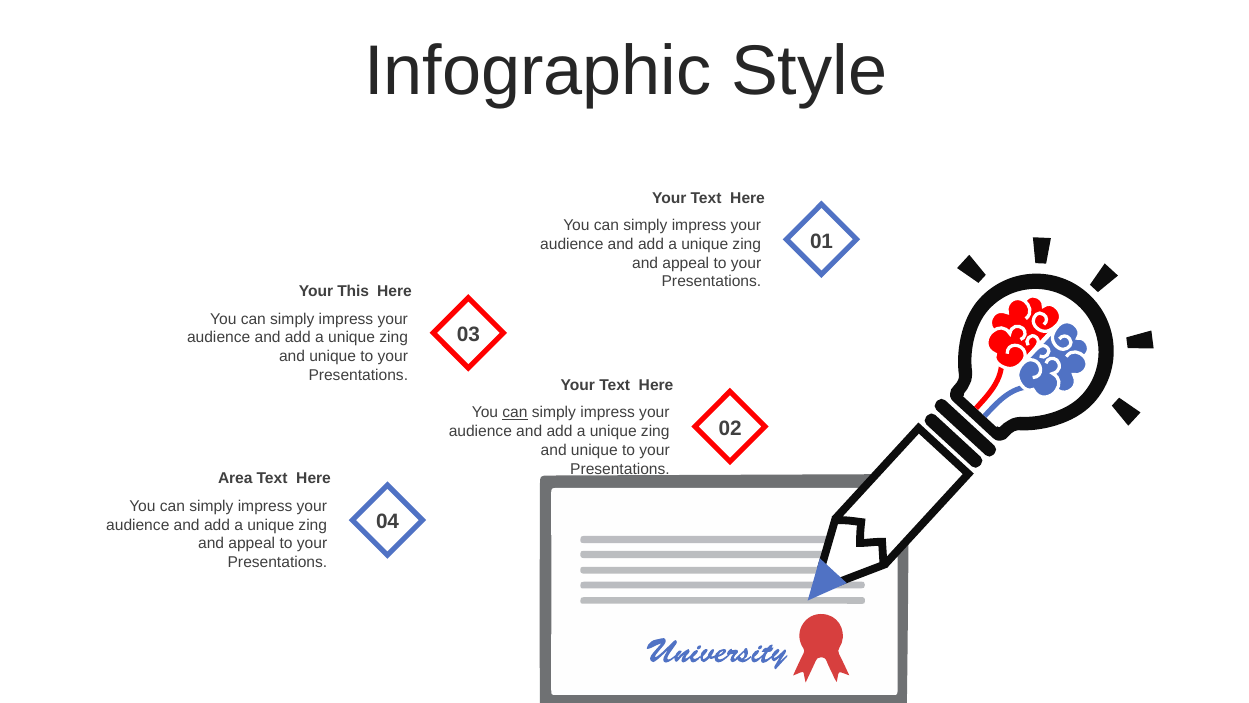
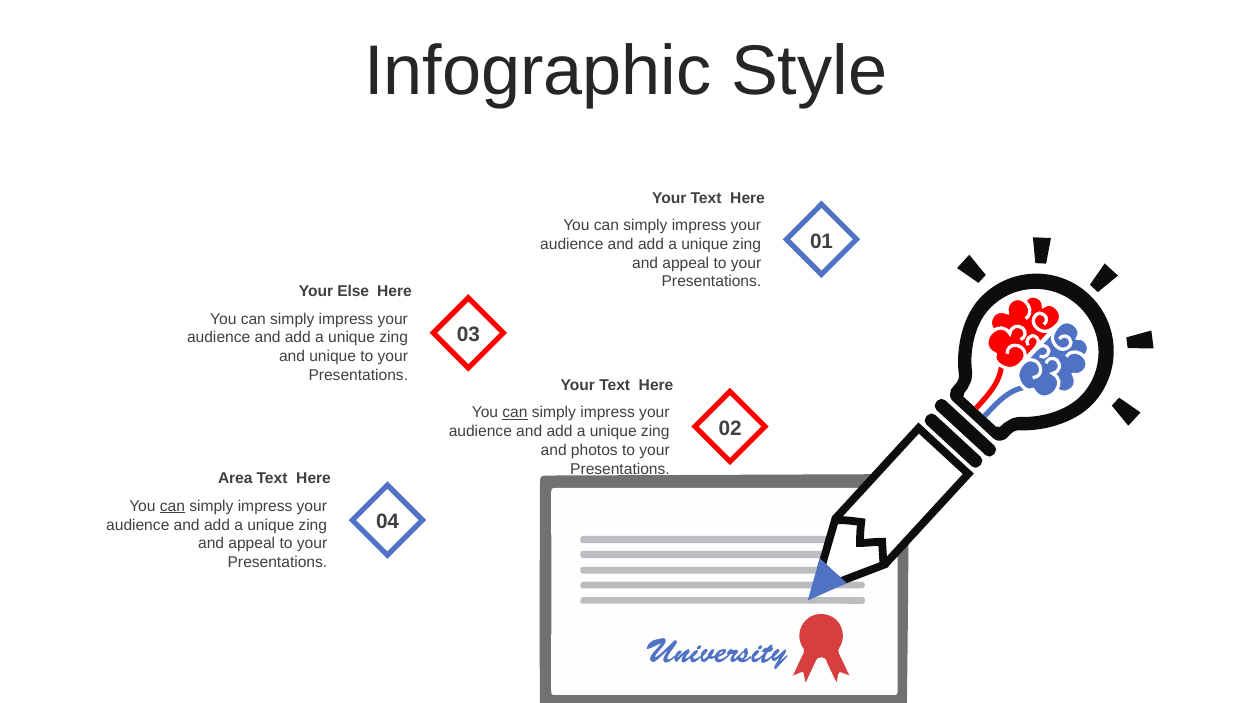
This: This -> Else (353, 291)
unique: unique -> photos (594, 450)
can underline: none -> present (172, 506)
